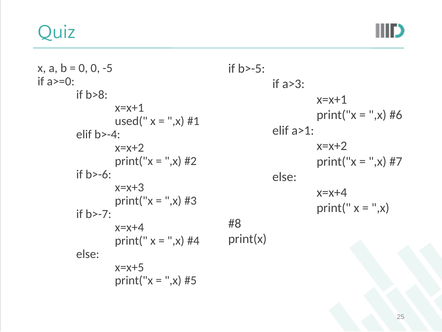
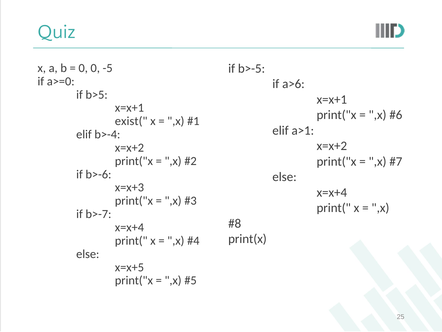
a>3: a>3 -> a>6 (293, 84)
b>8: b>8 -> b>5 (97, 94)
used(: used( -> exist( (131, 121)
